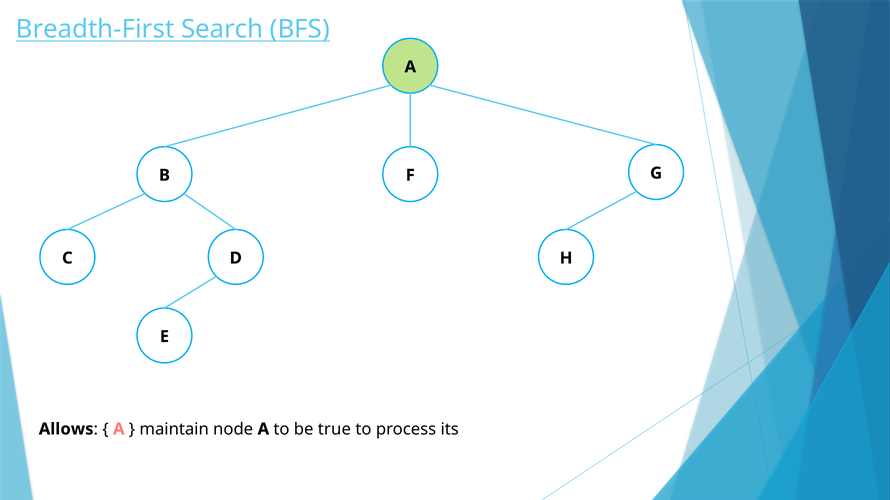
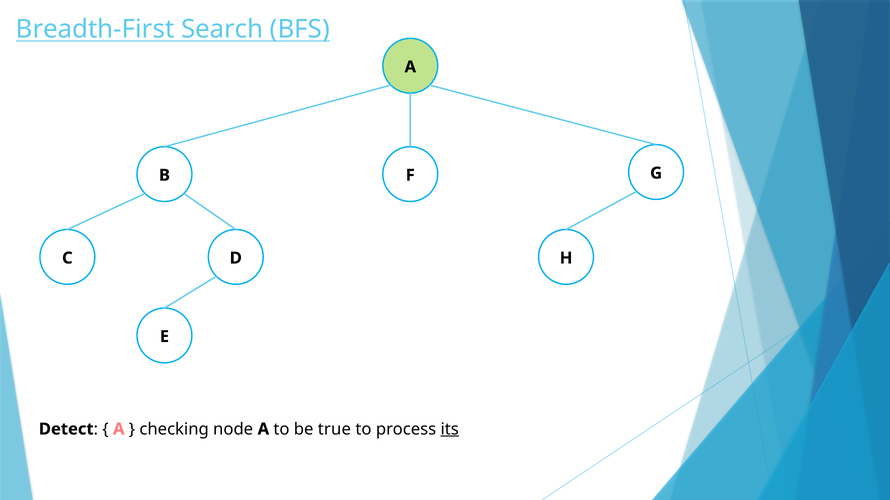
Allows: Allows -> Detect (66, 430)
maintain: maintain -> checking (174, 430)
its underline: none -> present (450, 430)
